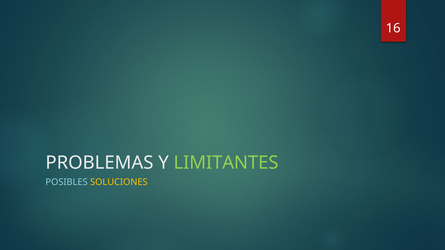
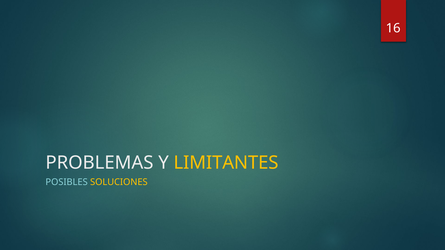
LIMITANTES colour: light green -> yellow (226, 163)
